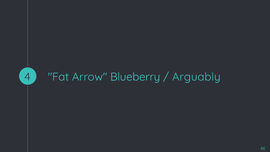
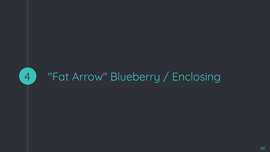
Arguably: Arguably -> Enclosing (196, 77)
